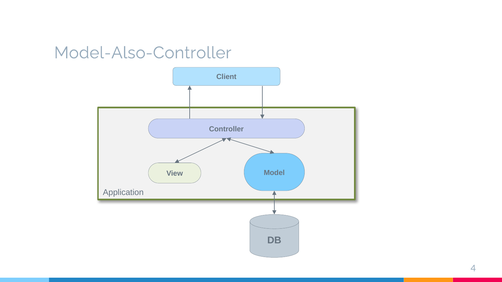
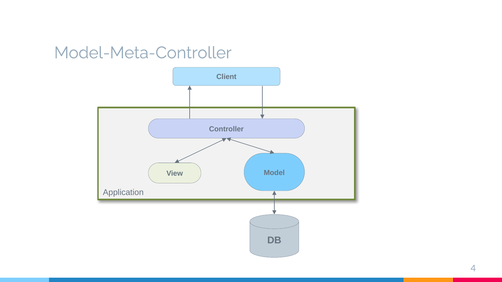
Model-Also-Controller: Model-Also-Controller -> Model-Meta-Controller (143, 53)
